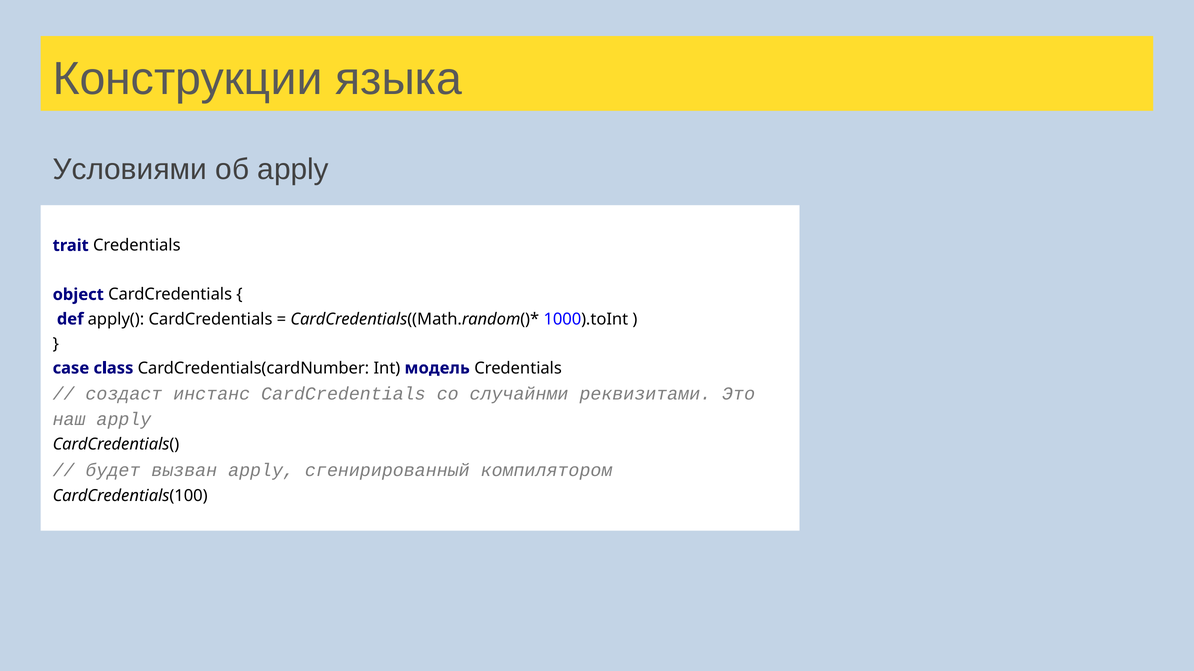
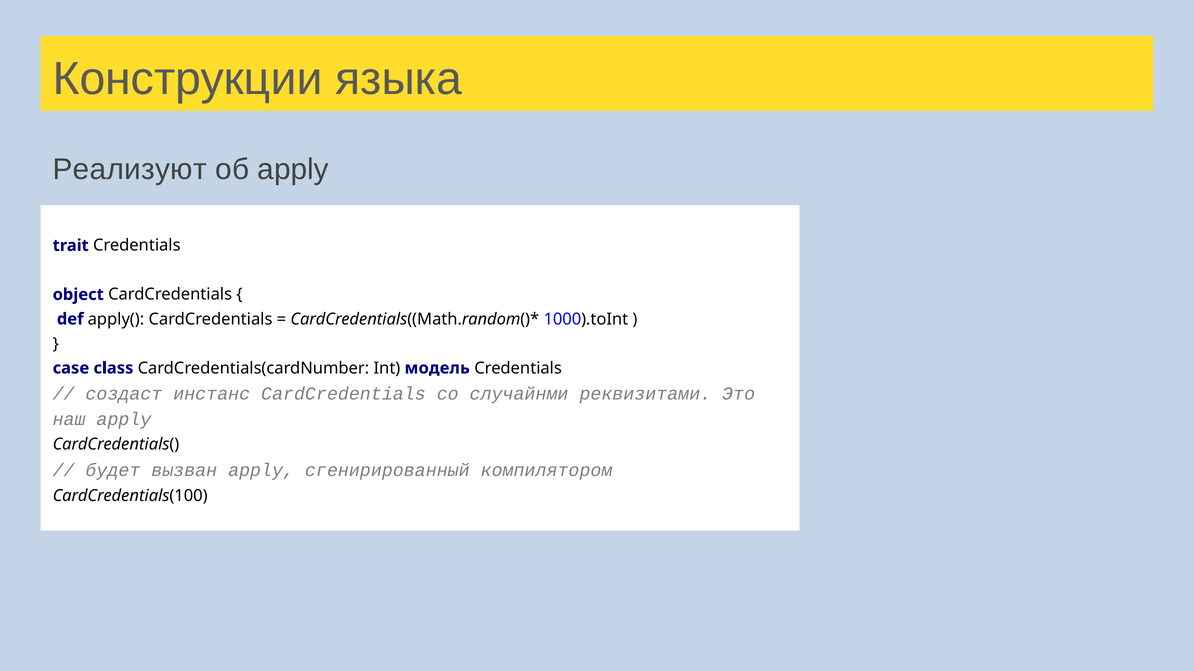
Условиями: Условиями -> Реализуют (130, 170)
